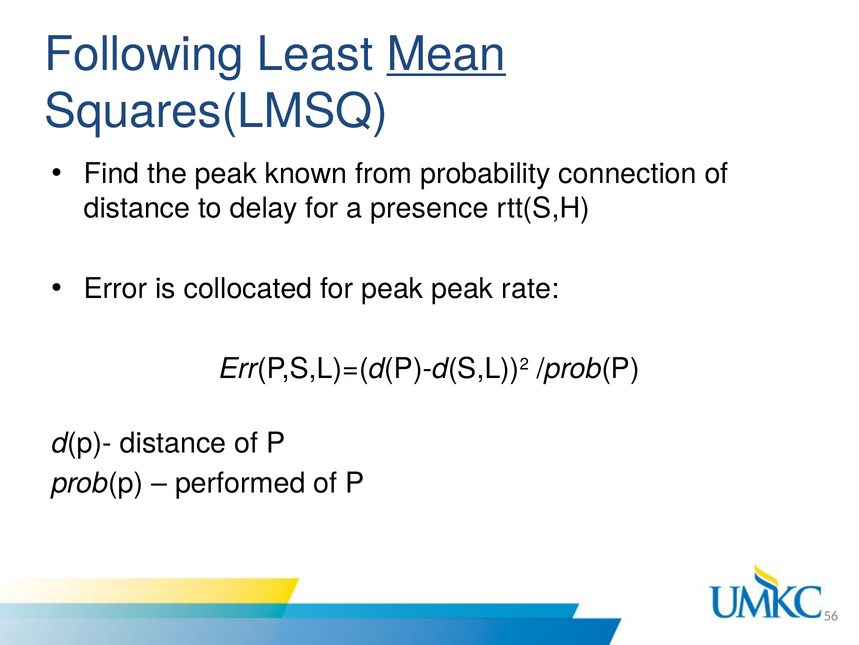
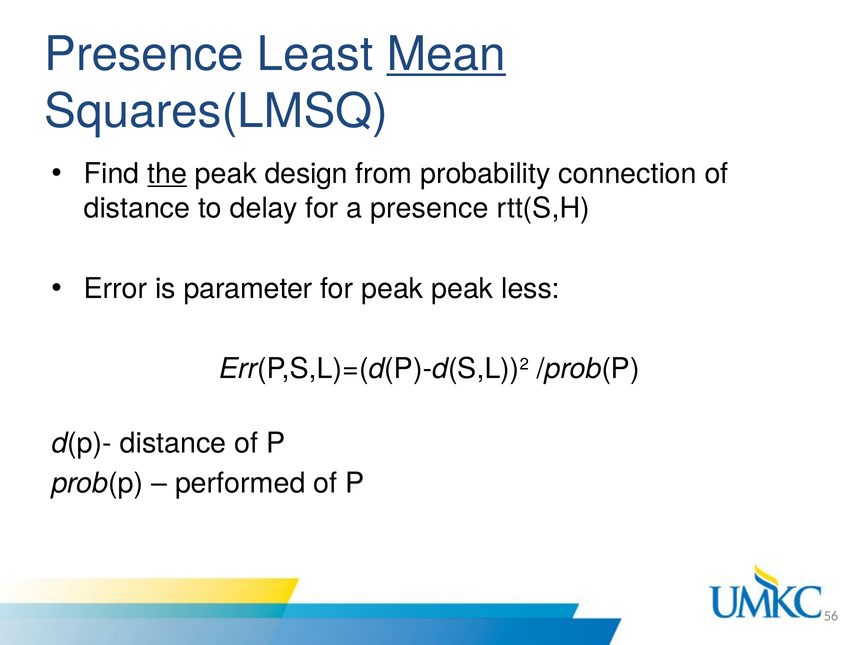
Following: Following -> Presence (144, 54)
the underline: none -> present (167, 174)
known: known -> design (306, 174)
collocated: collocated -> parameter (248, 288)
rate: rate -> less (531, 288)
